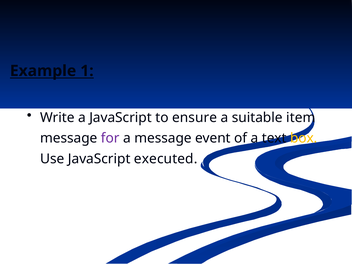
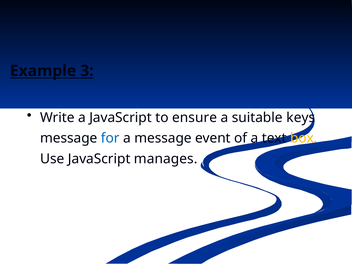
1: 1 -> 3 (87, 71)
item: item -> keys (301, 118)
for colour: purple -> blue (110, 138)
executed: executed -> manages (166, 159)
